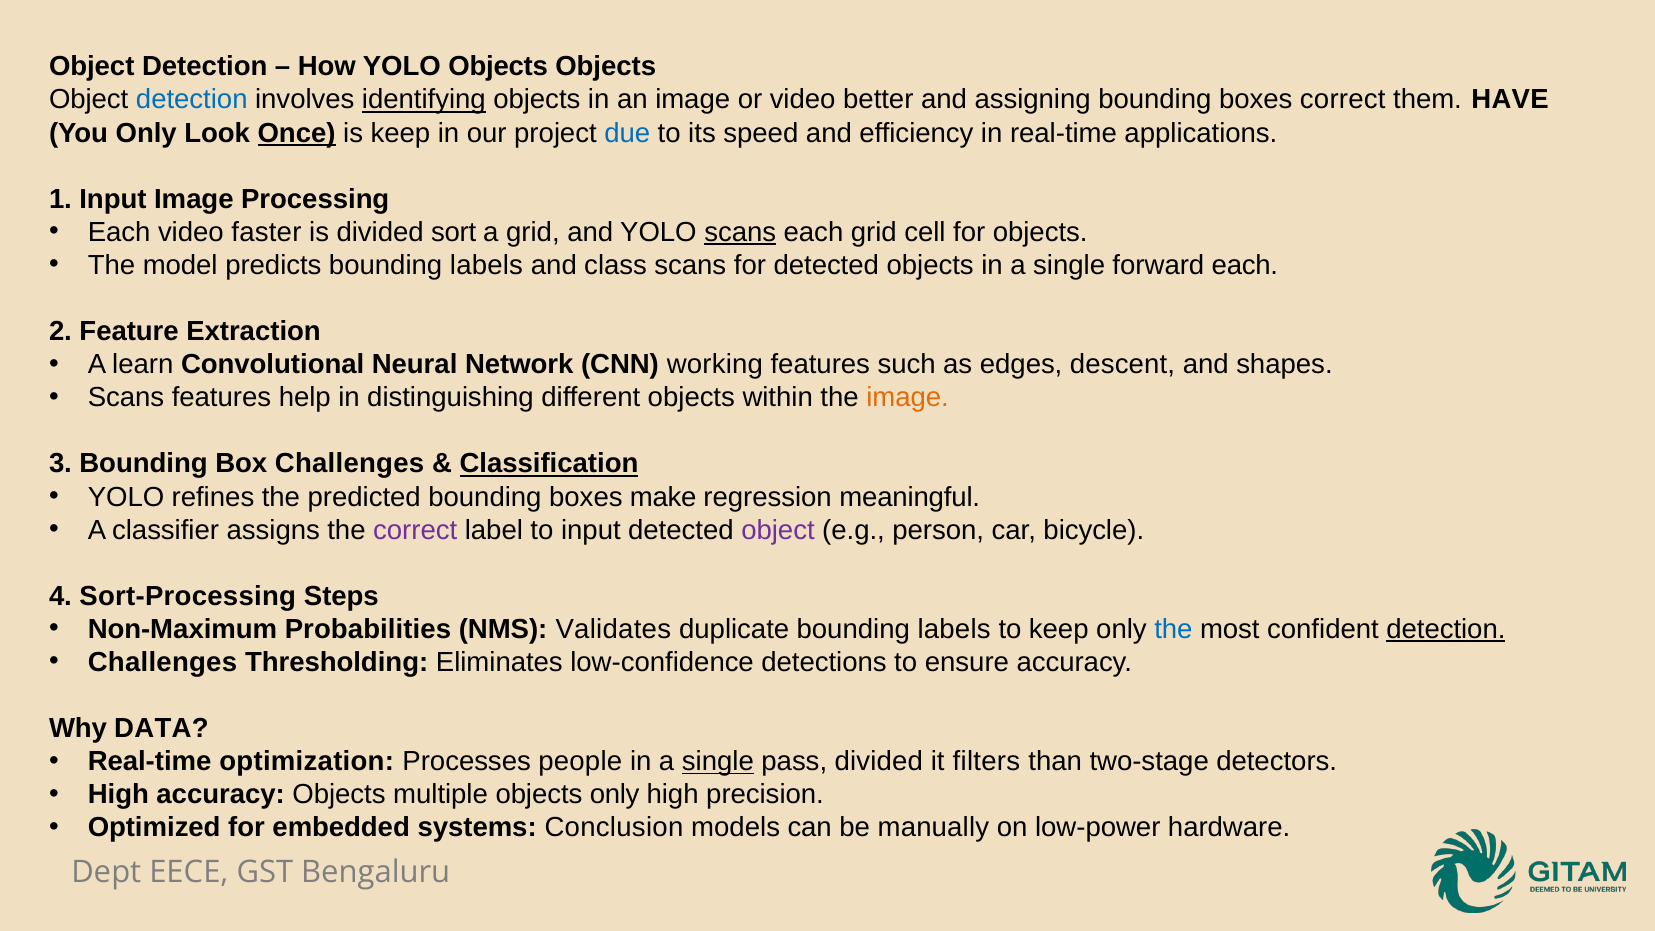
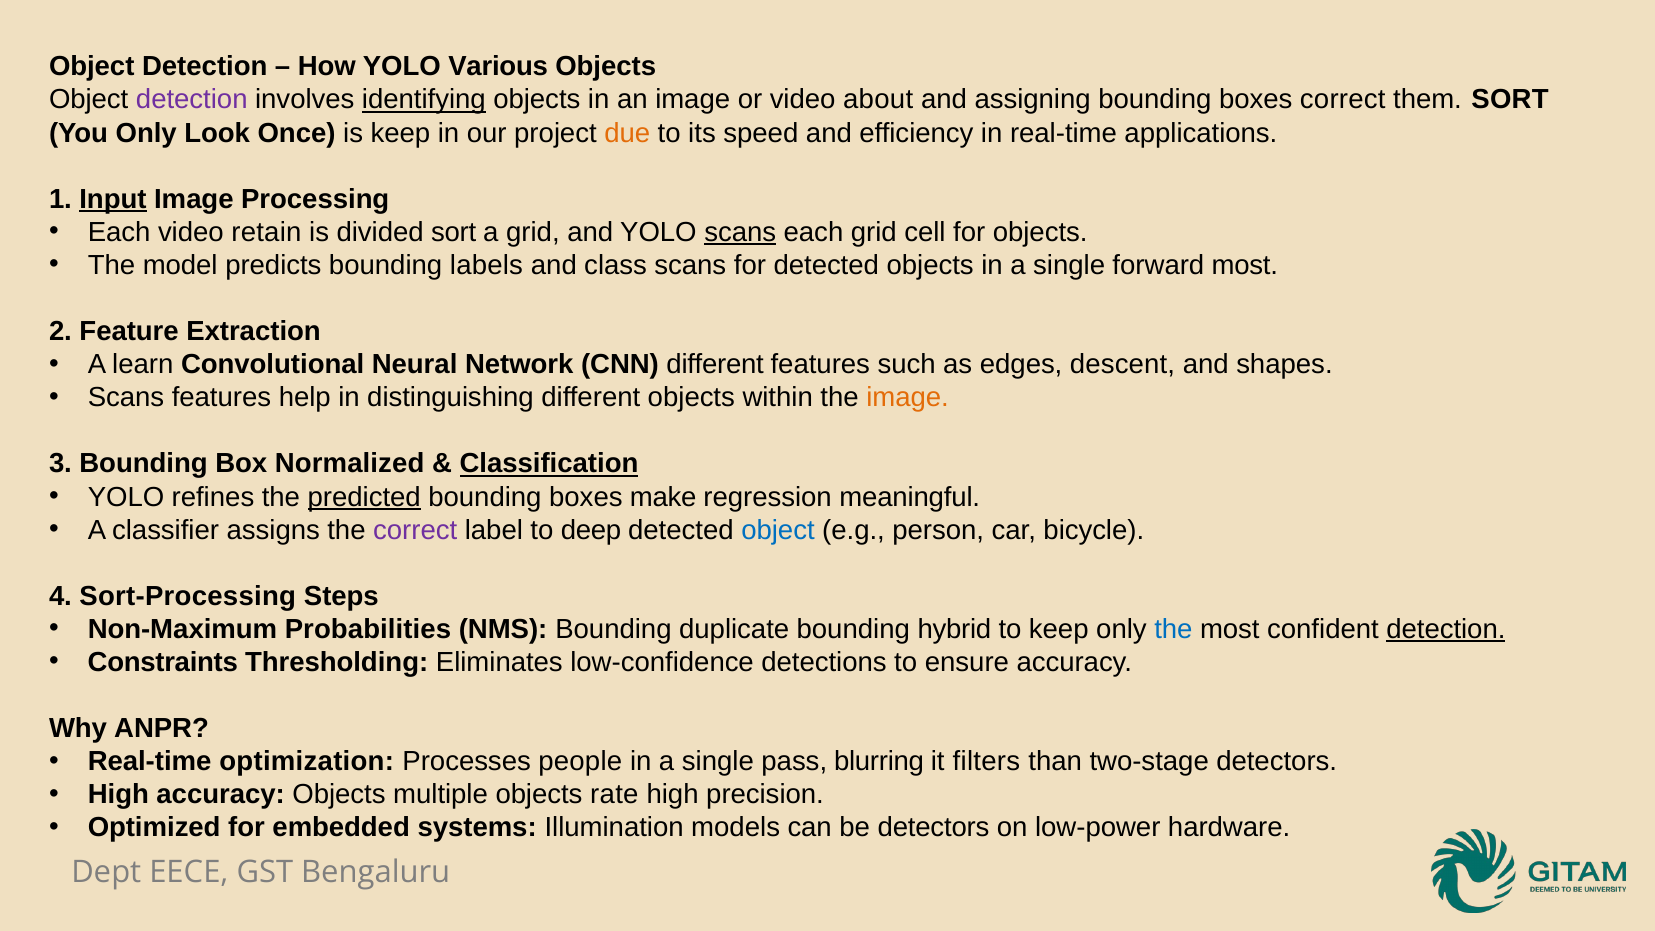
YOLO Objects: Objects -> Various (498, 67)
detection colour: blue -> purple (192, 100)
better: better -> about (878, 100)
them HAVE: HAVE -> SORT (1510, 100)
Once underline: present -> none (297, 133)
due colour: blue -> orange (627, 133)
Input underline: none -> present (113, 199)
faster: faster -> retain (266, 232)
forward each: each -> most (1245, 265)
CNN working: working -> different (715, 365)
Box Challenges: Challenges -> Normalized (350, 464)
predicted underline: none -> present (364, 497)
to input: input -> deep (591, 530)
object colour: purple -> blue (778, 530)
NMS Validates: Validates -> Bounding (613, 629)
duplicate bounding labels: labels -> hybrid (954, 629)
Challenges: Challenges -> Constraints (163, 662)
DATA: DATA -> ANPR (162, 728)
single underline: present -> none (718, 762)
pass divided: divided -> blurring (879, 762)
objects only: only -> rate (614, 795)
Conclusion: Conclusion -> Illumination (614, 828)
be manually: manually -> detectors (934, 828)
